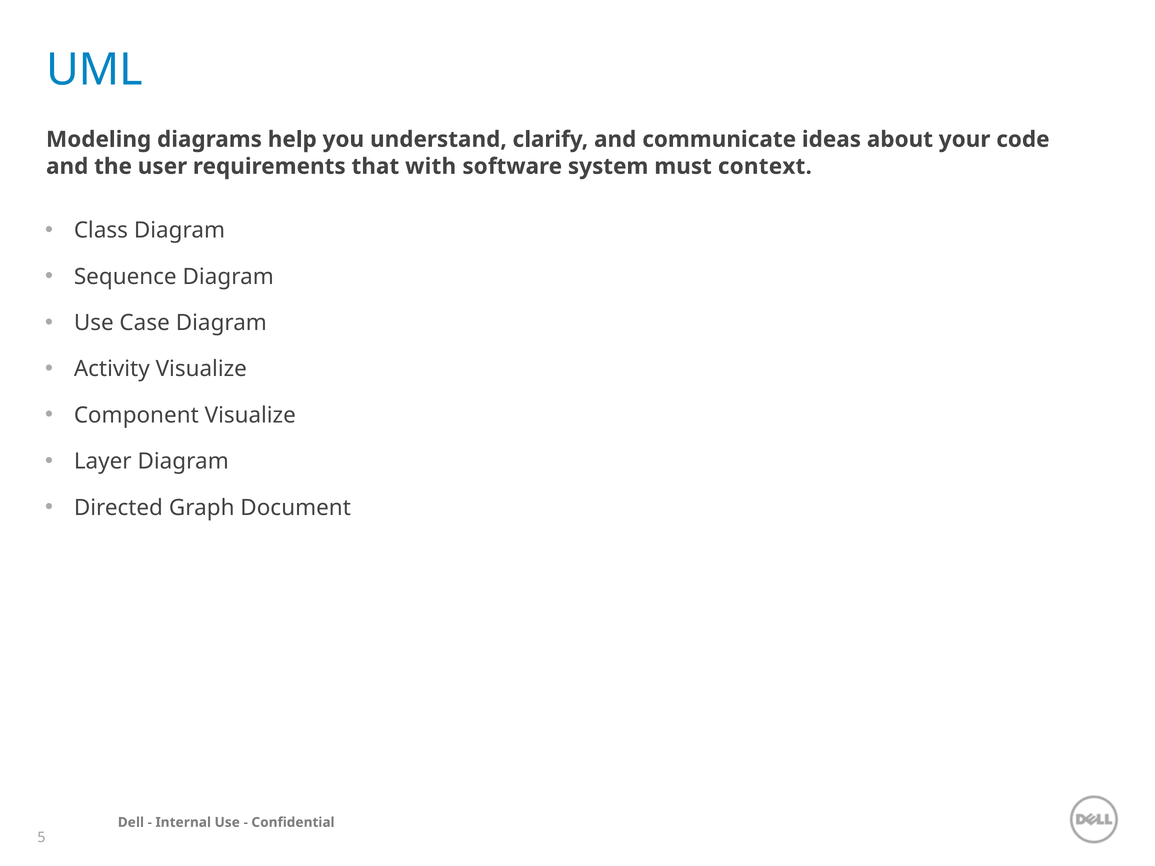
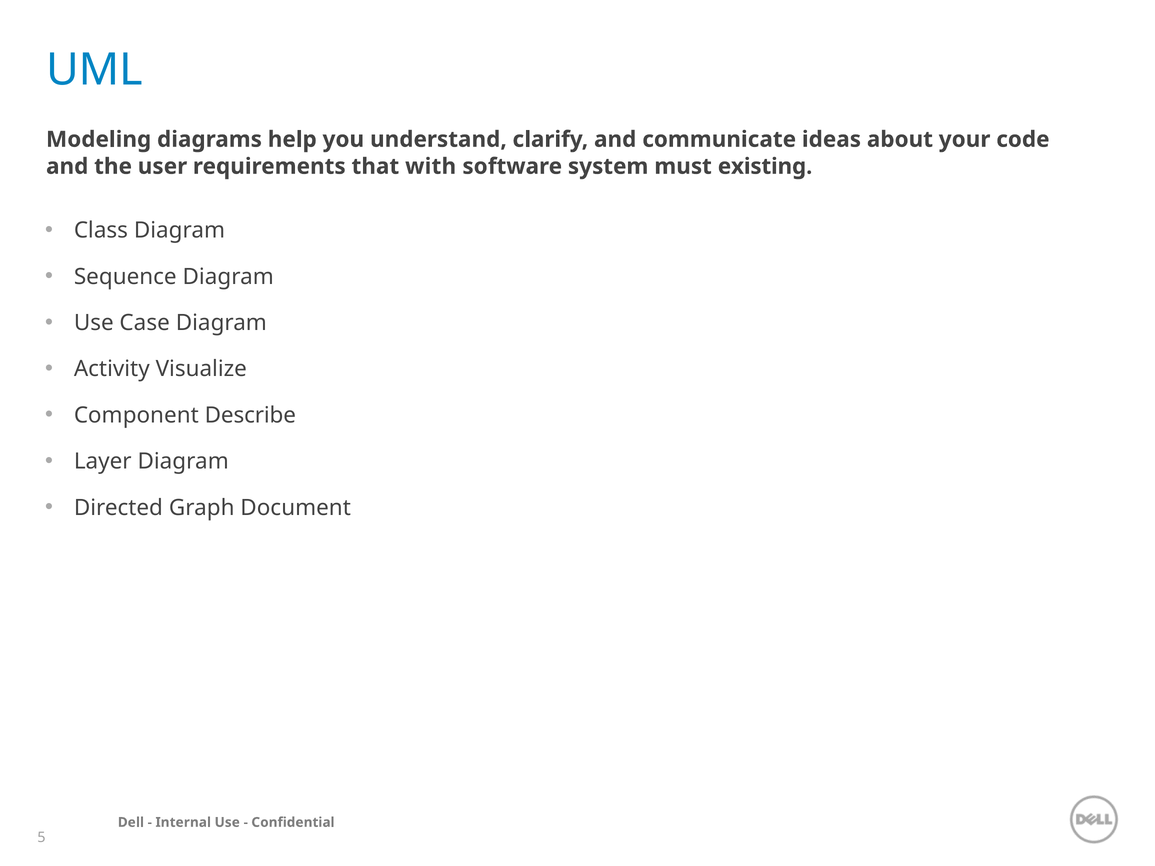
context: context -> existing (765, 166)
Component Visualize: Visualize -> Describe (250, 415)
